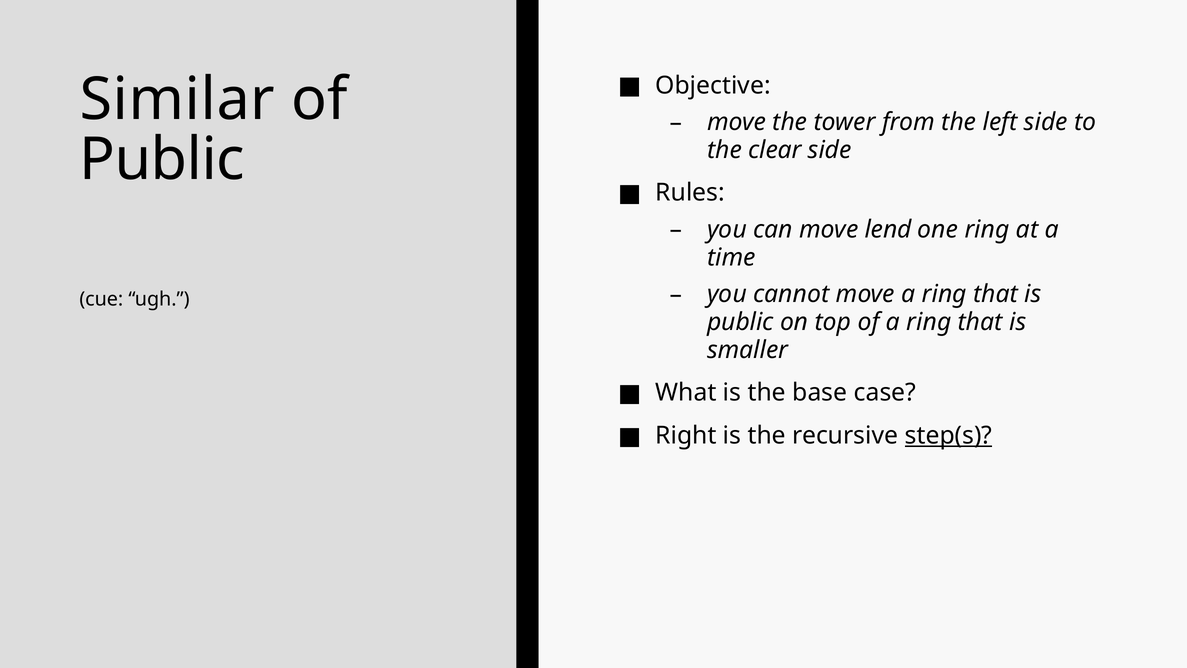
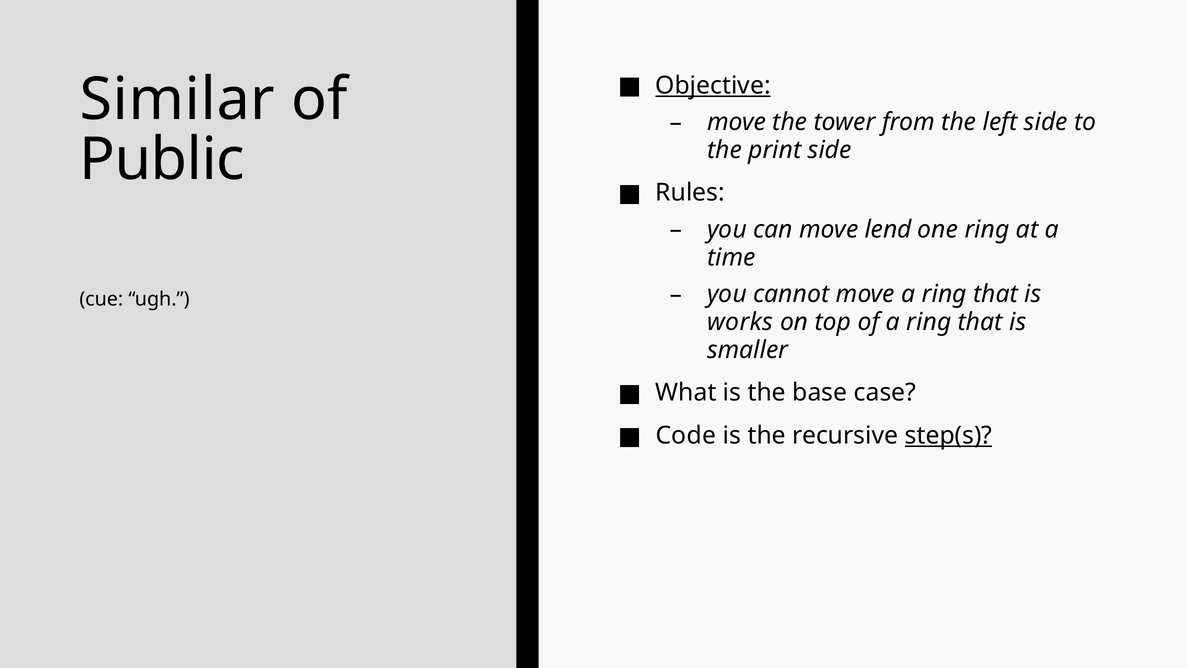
Objective underline: none -> present (713, 85)
clear: clear -> print (775, 150)
public: public -> works (740, 322)
Right: Right -> Code (686, 435)
